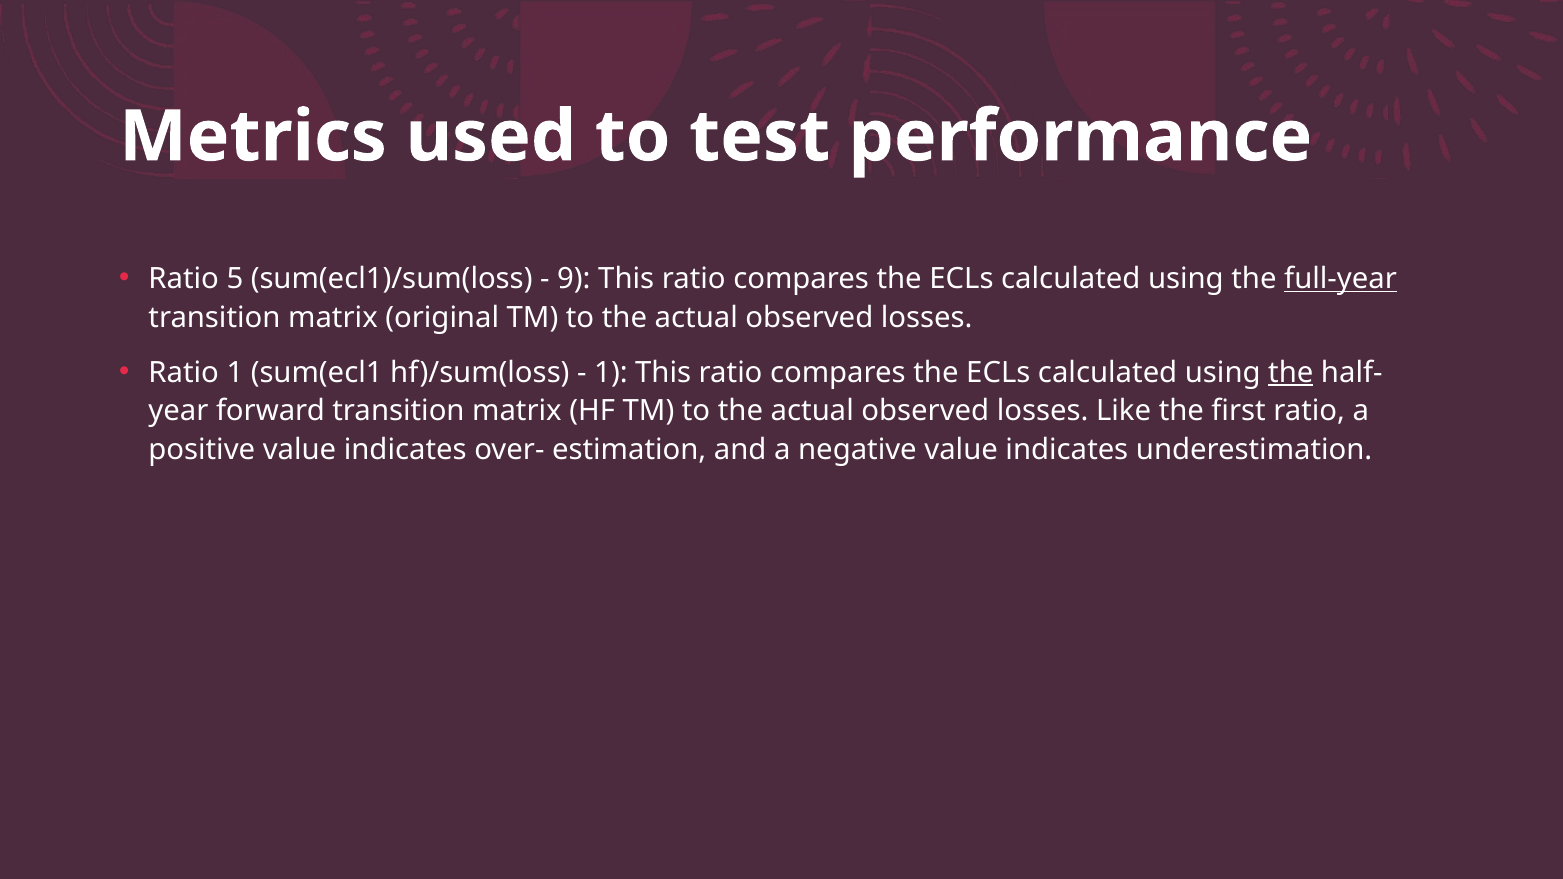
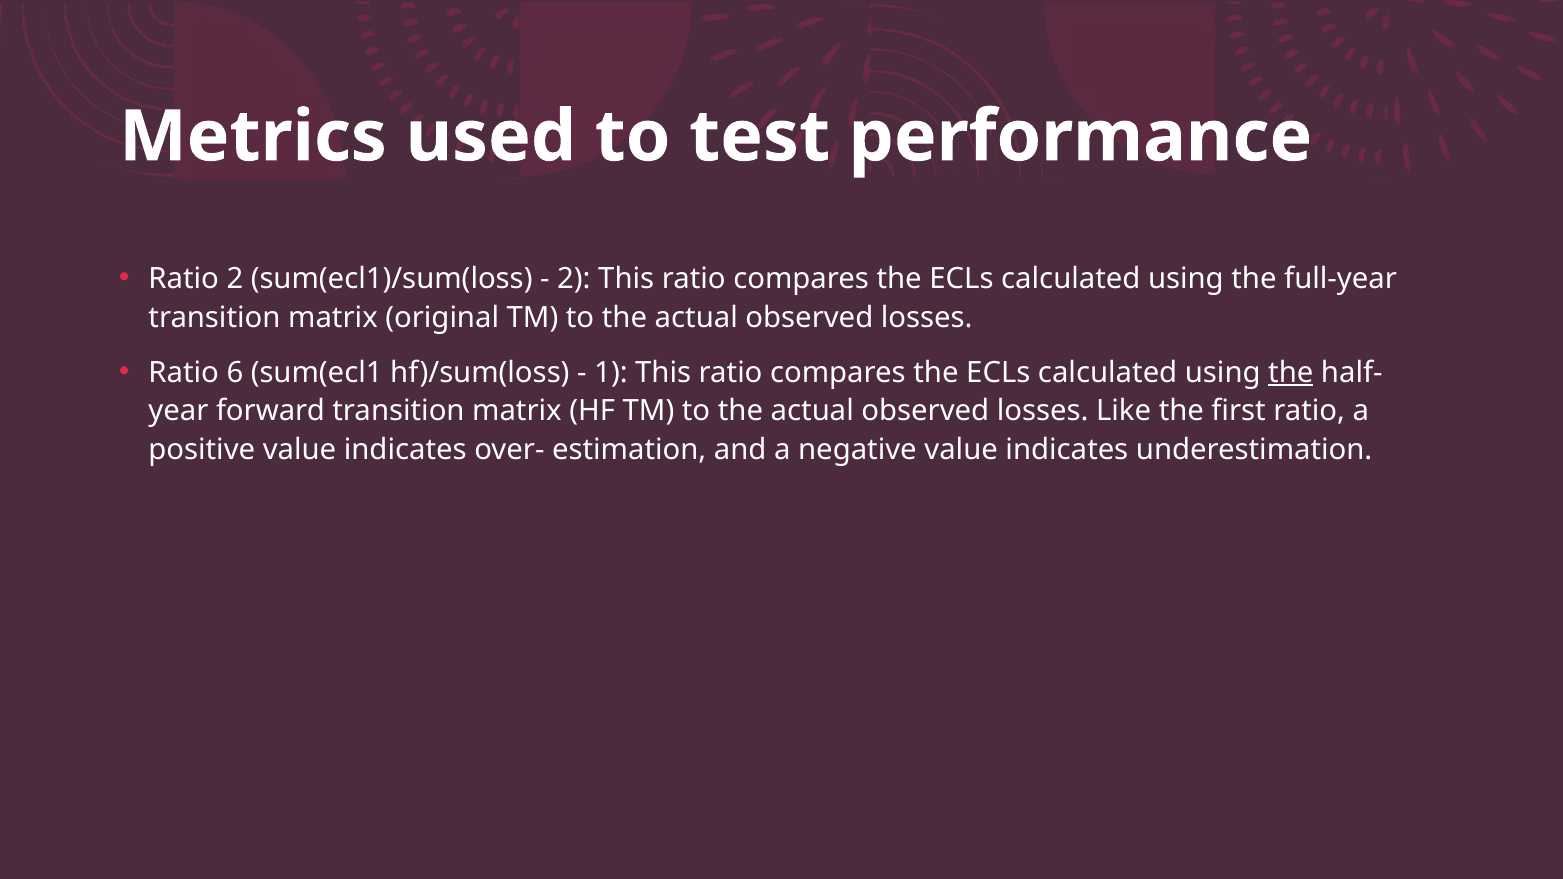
Ratio 5: 5 -> 2 (235, 279)
9: 9 -> 2 (574, 279)
full-year underline: present -> none (1341, 279)
Ratio 1: 1 -> 6 (235, 373)
